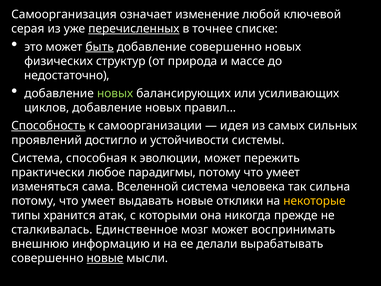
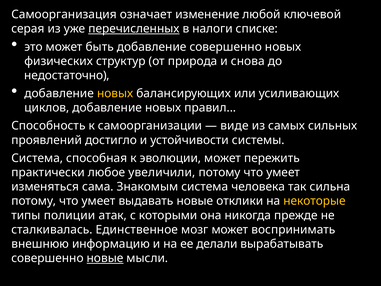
точнее: точнее -> налоги (213, 29)
быть underline: present -> none (100, 47)
массе: массе -> снова (248, 61)
новых colour: light green -> yellow (115, 93)
Способность underline: present -> none (48, 126)
идея: идея -> виде (234, 126)
парадигмы: парадигмы -> увеличили (162, 172)
Вселенной: Вселенной -> Знакомым (147, 187)
хранится: хранится -> полиции (70, 215)
